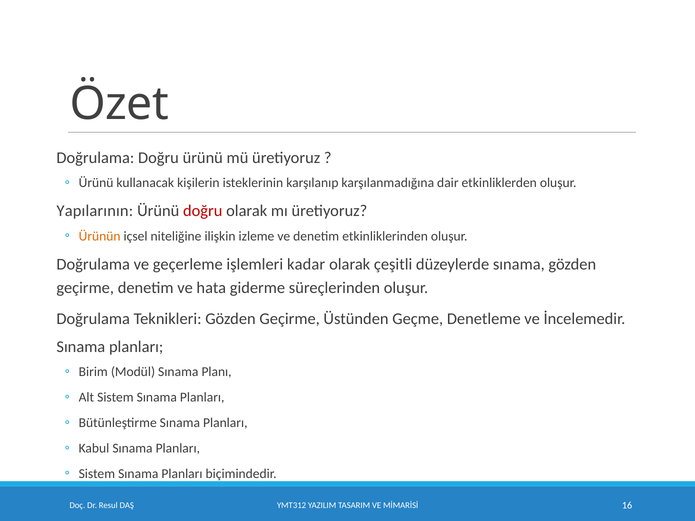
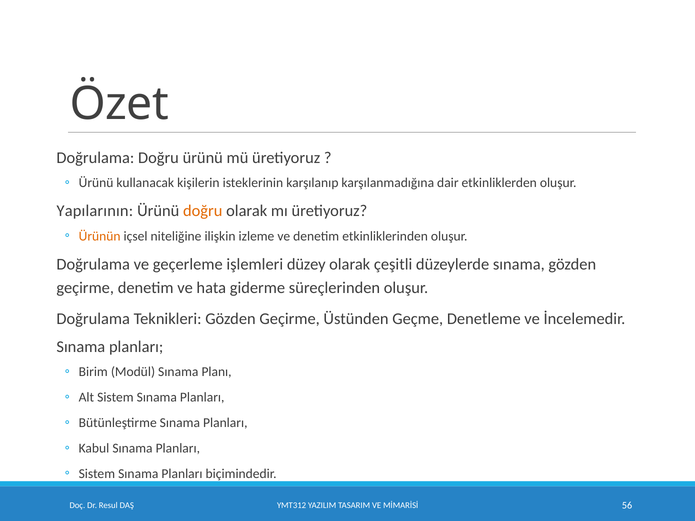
doğru colour: red -> orange (203, 211)
kadar: kadar -> düzey (306, 264)
16: 16 -> 56 (627, 505)
